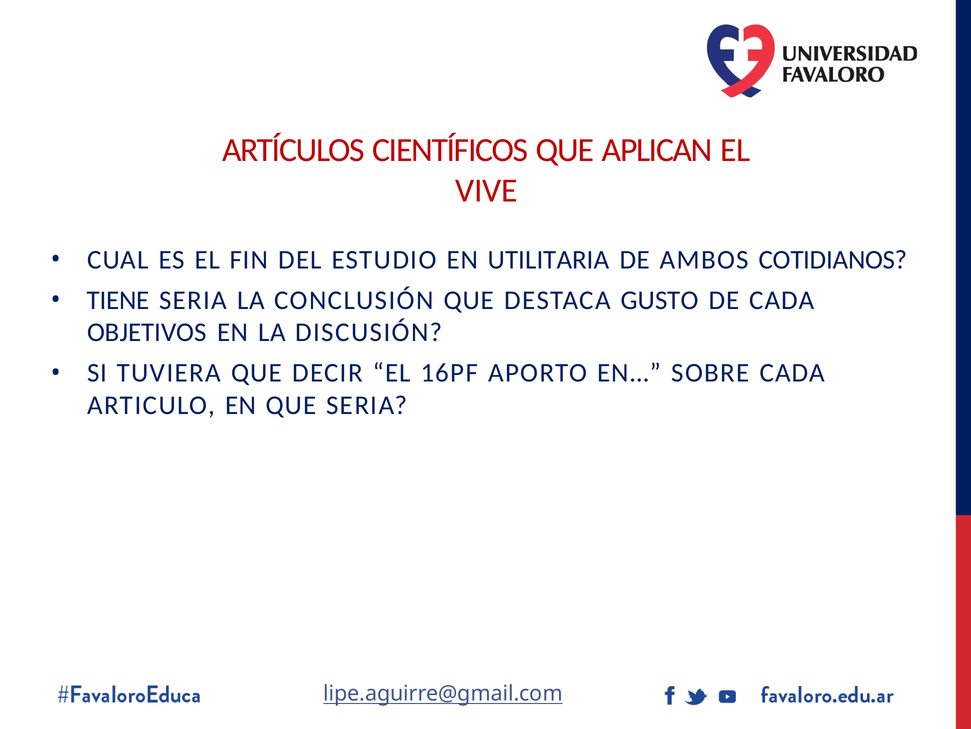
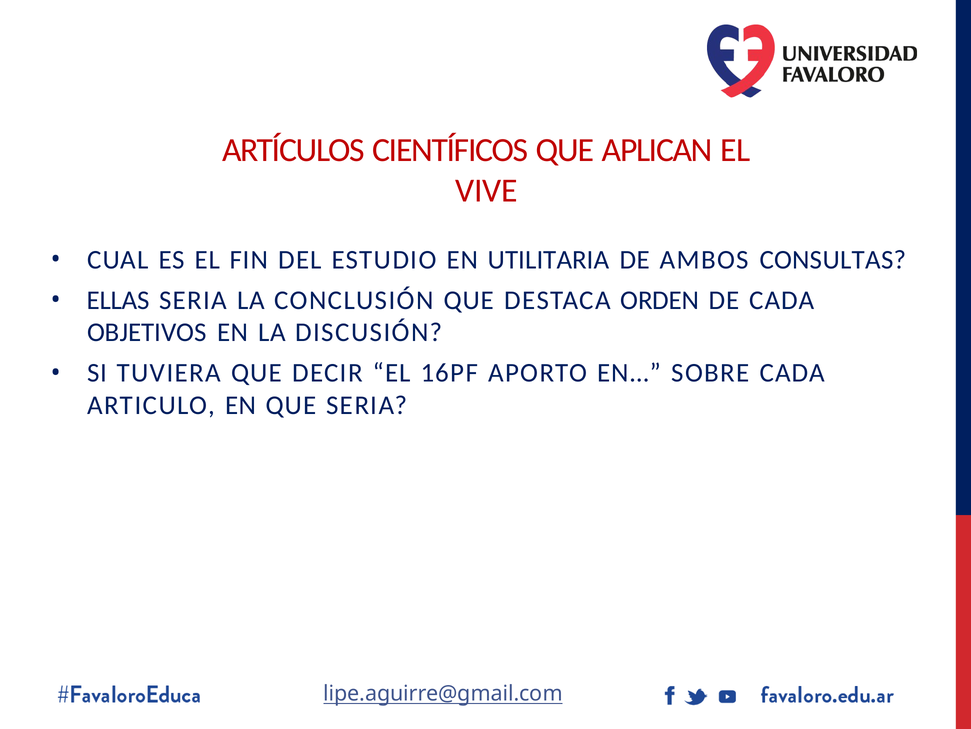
COTIDIANOS: COTIDIANOS -> CONSULTAS (833, 259)
TIENE: TIENE -> ELLAS (118, 300)
GUSTO: GUSTO -> ORDEN (660, 300)
